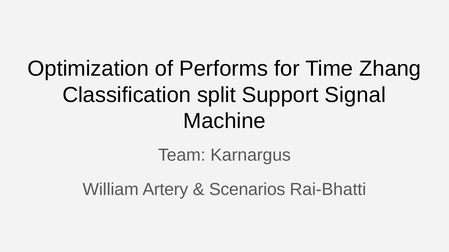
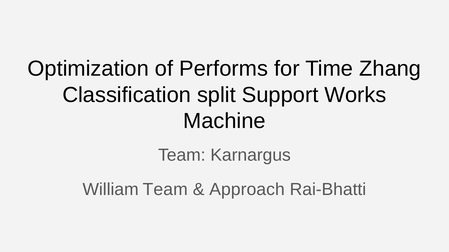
Signal: Signal -> Works (355, 95)
William Artery: Artery -> Team (165, 190)
Scenarios: Scenarios -> Approach (247, 190)
